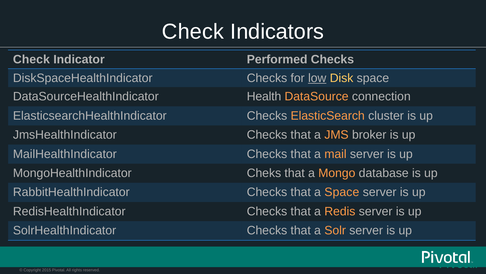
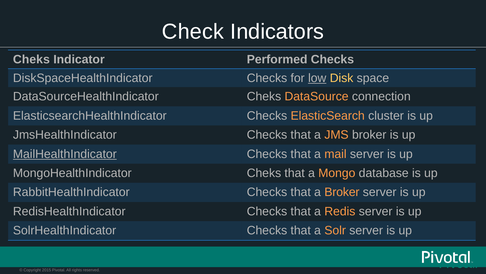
Check: Check -> Cheks (31, 59)
DataSourceHealthIndicator Health: Health -> Cheks (264, 96)
MailHealthIndicator underline: none -> present (65, 154)
a Space: Space -> Broker (342, 192)
